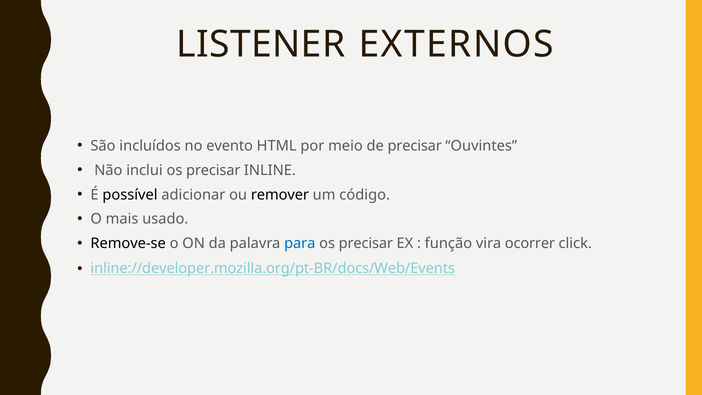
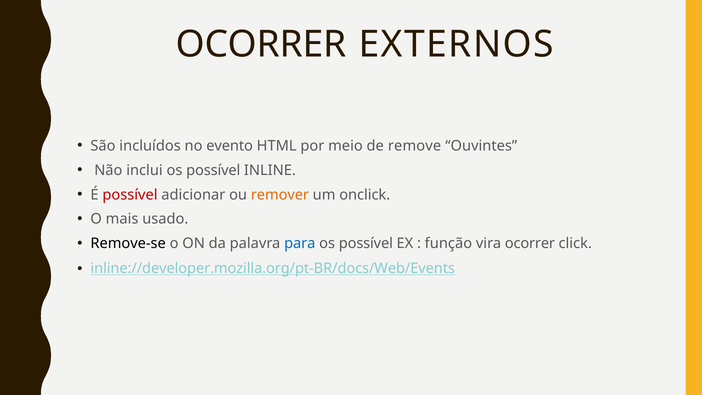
LISTENER: LISTENER -> OCORRER (261, 45)
de precisar: precisar -> remove (415, 146)
inclui os precisar: precisar -> possível (213, 170)
possível colour: black -> red (130, 195)
remover colour: black -> orange (280, 195)
código: código -> onclick (365, 195)
precisar: precisar -> possível (366, 243)
